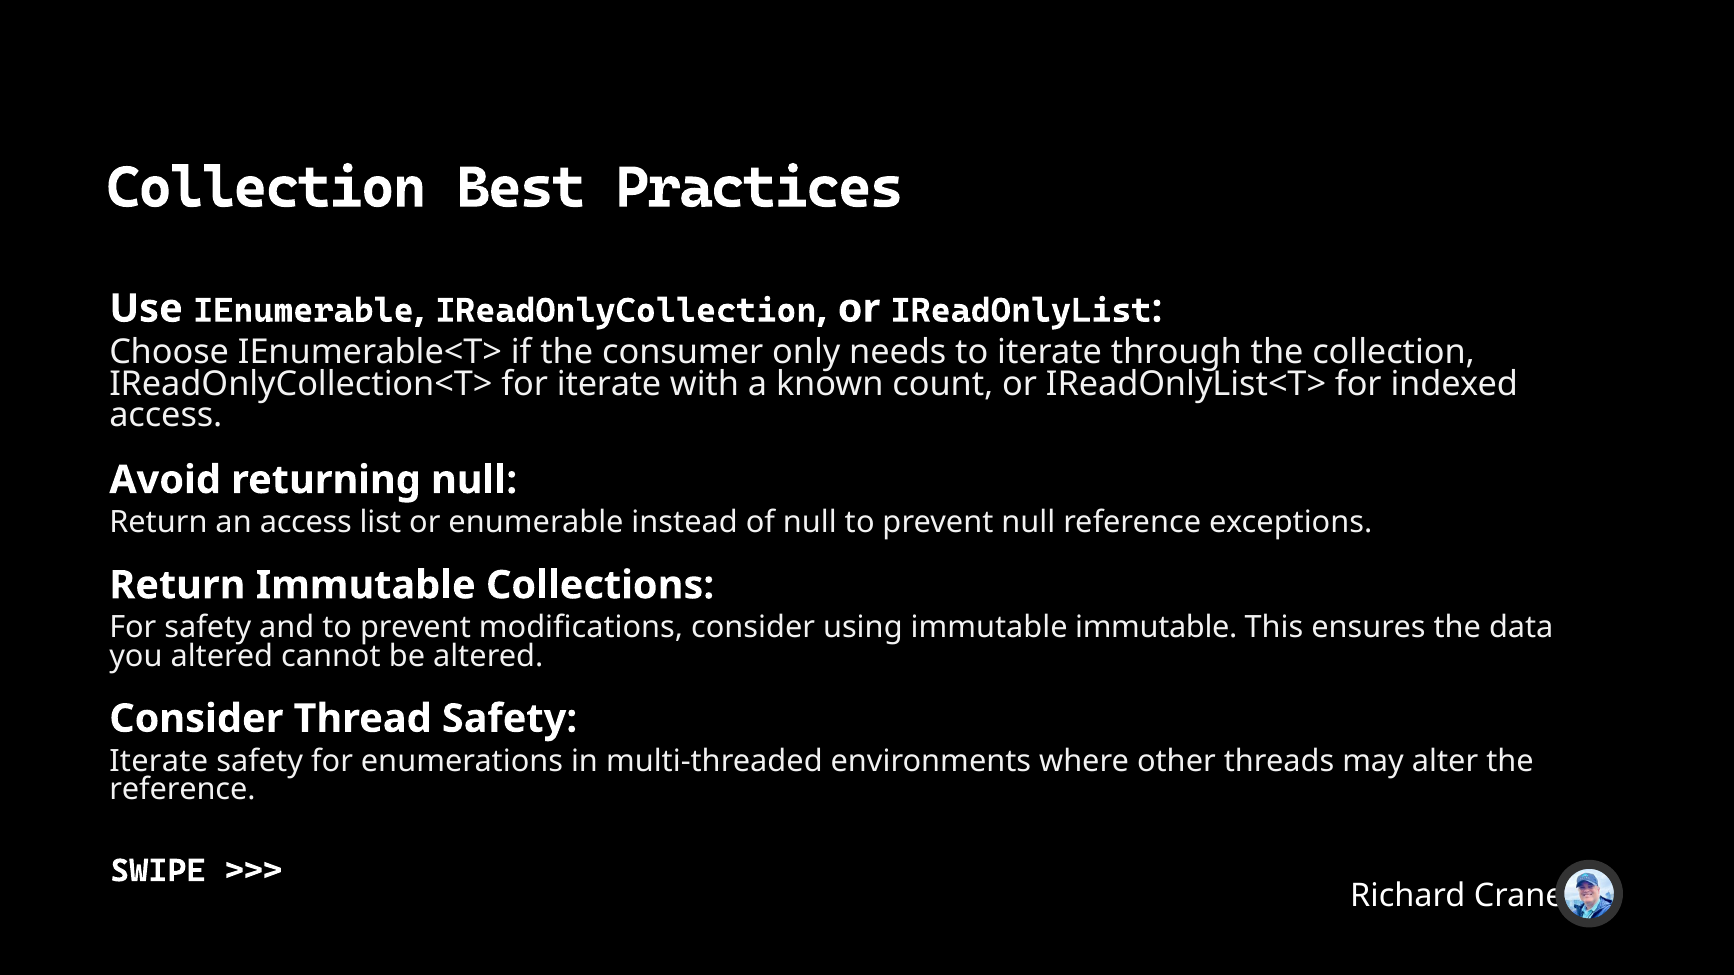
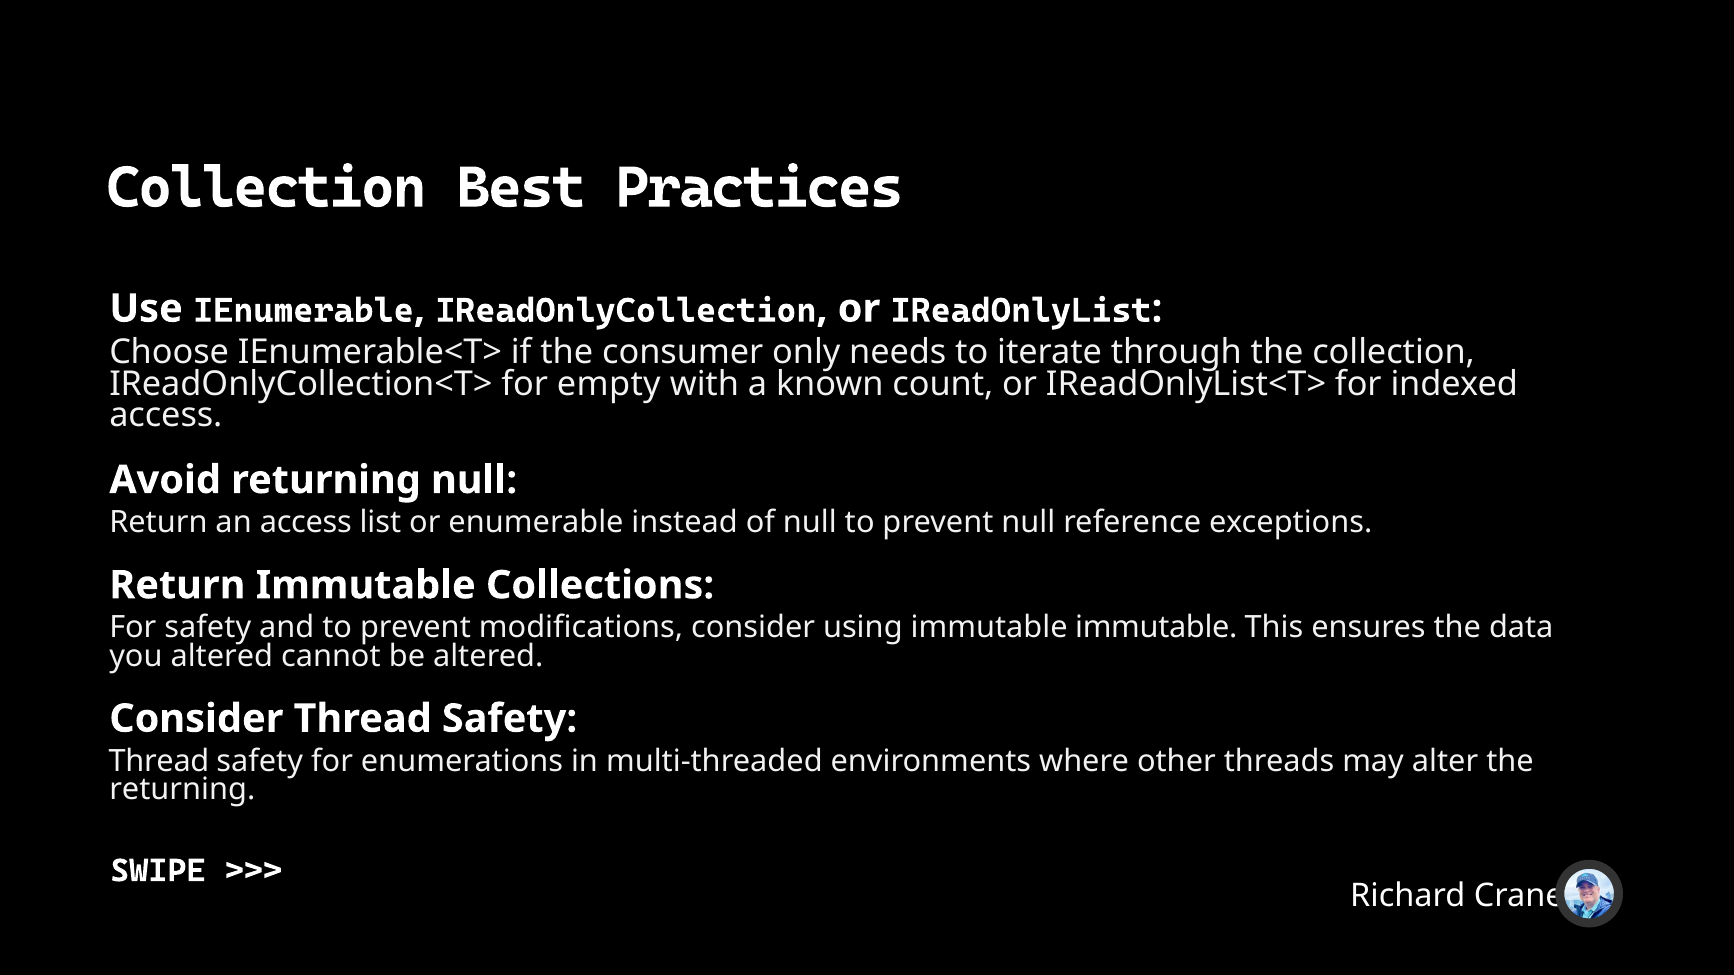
for iterate: iterate -> empty (609, 384)
Iterate: Iterate -> Thread (159, 762)
reference: reference -> returning (182, 790)
